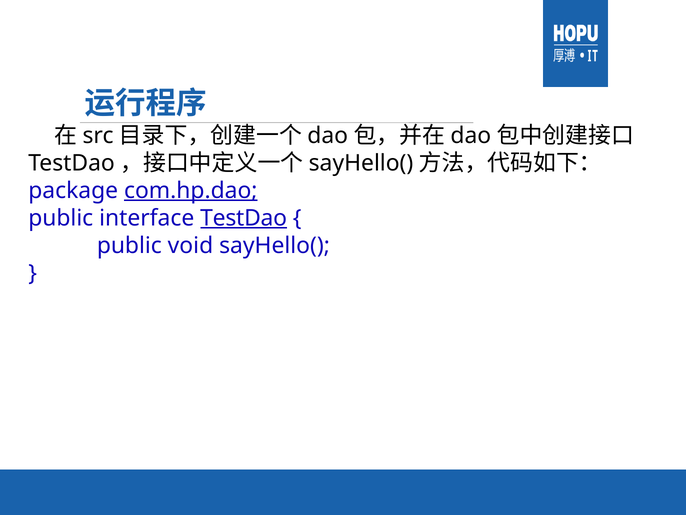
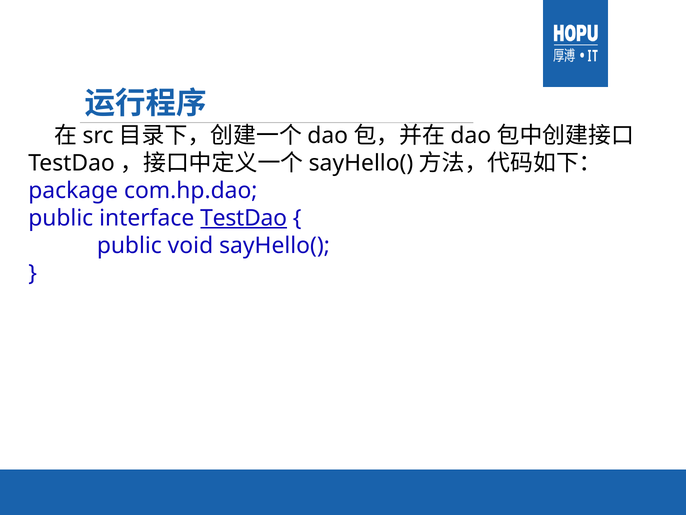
com.hp.dao underline: present -> none (191, 190)
